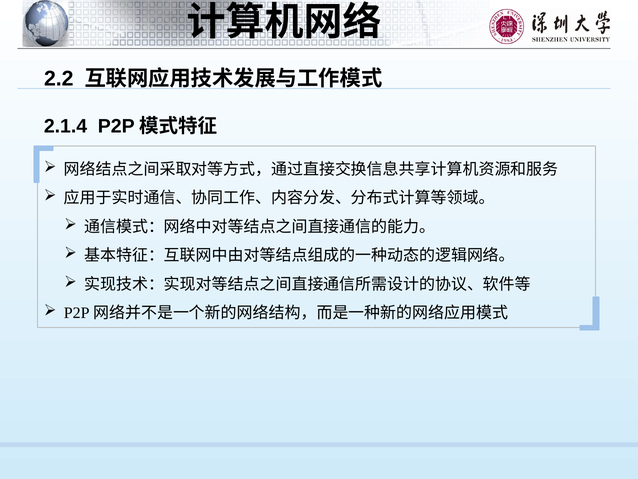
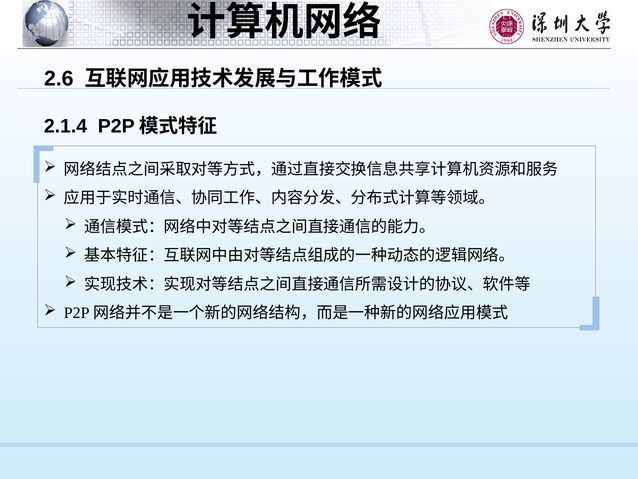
2.2: 2.2 -> 2.6 (59, 79)
